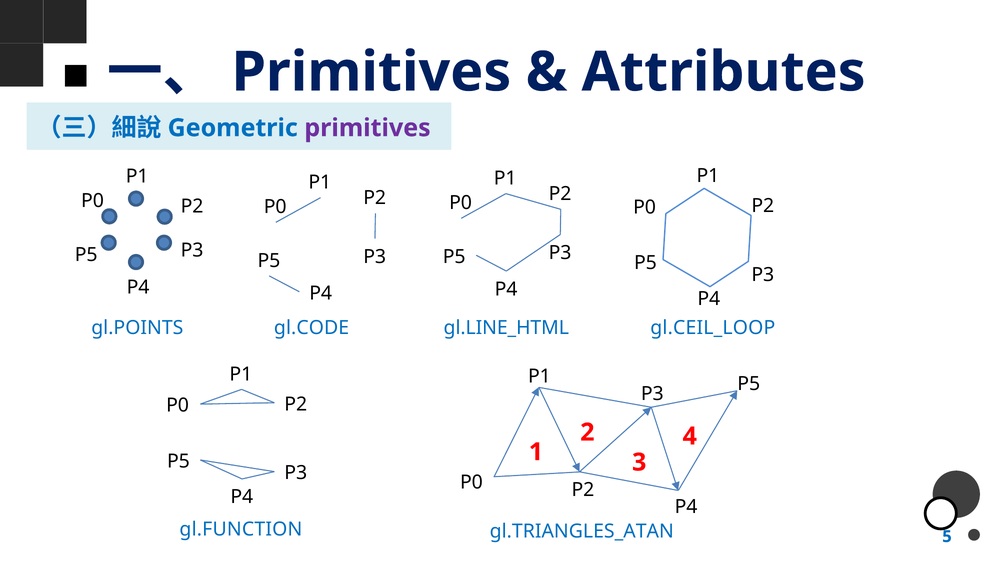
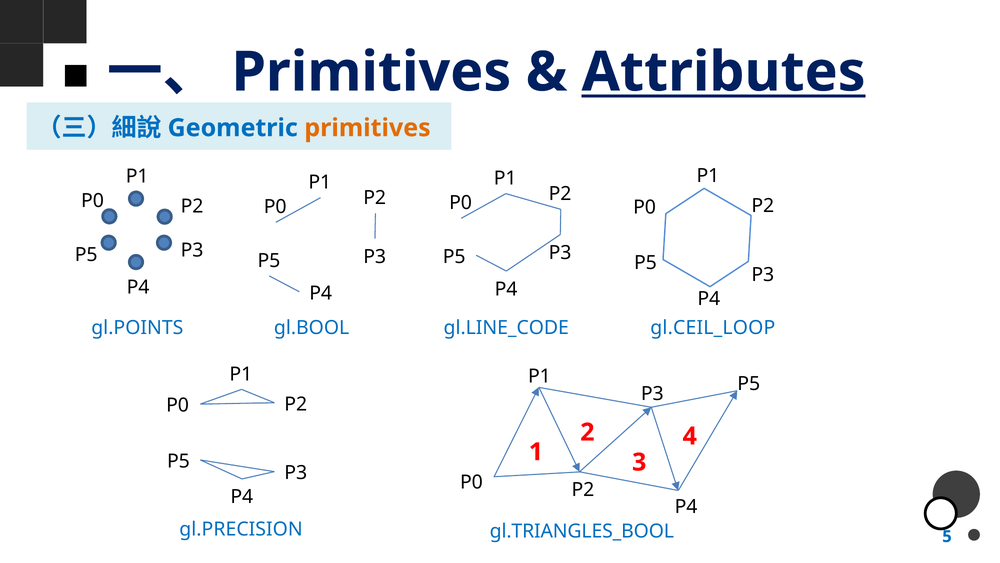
Attributes underline: none -> present (724, 72)
primitives colour: purple -> orange (368, 128)
gl.CODE: gl.CODE -> gl.BOOL (312, 328)
gl.LINE_HTML: gl.LINE_HTML -> gl.LINE_CODE (506, 328)
gl.FUNCTION: gl.FUNCTION -> gl.PRECISION (241, 529)
gl.TRIANGLES_ATAN: gl.TRIANGLES_ATAN -> gl.TRIANGLES_BOOL (582, 531)
